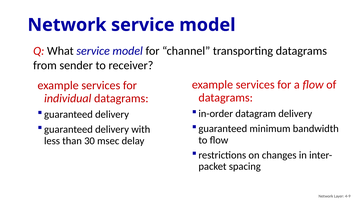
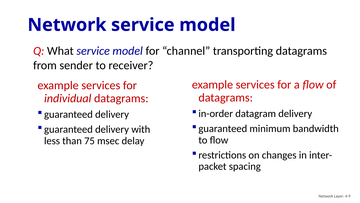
30: 30 -> 75 (90, 141)
